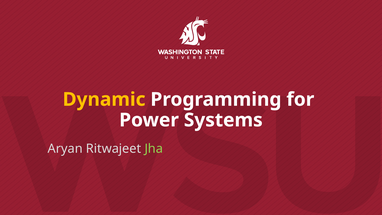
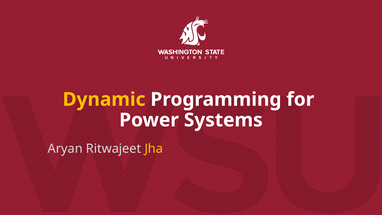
Jha colour: light green -> yellow (154, 148)
